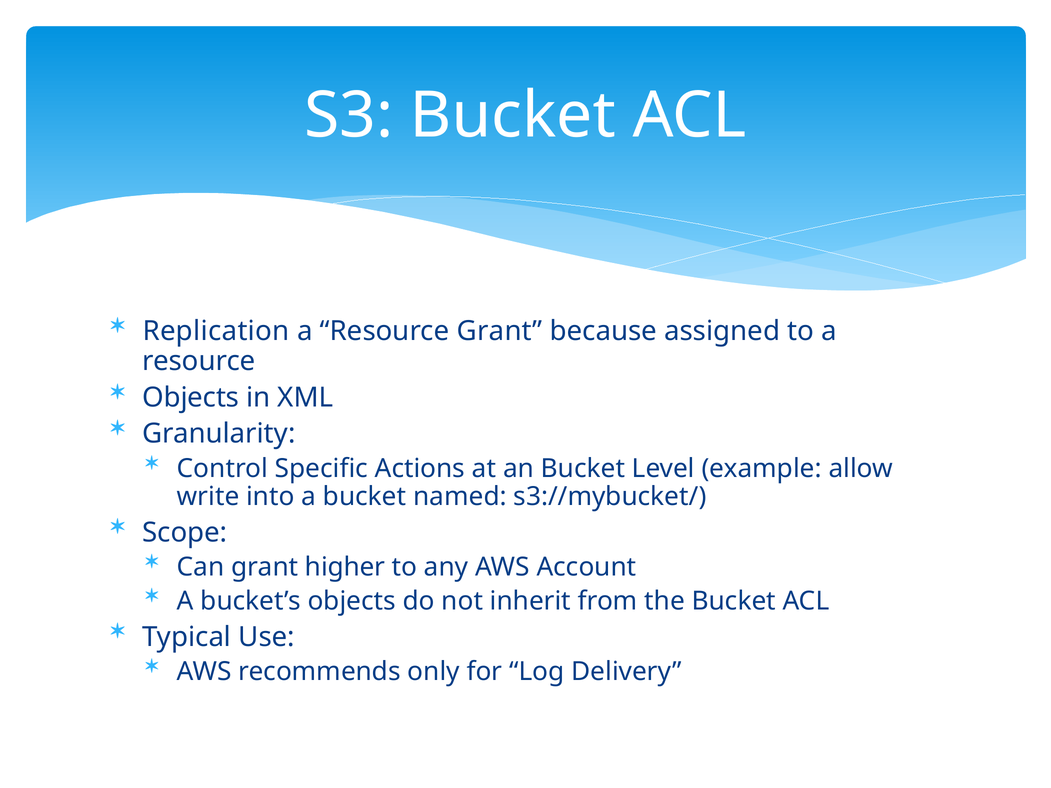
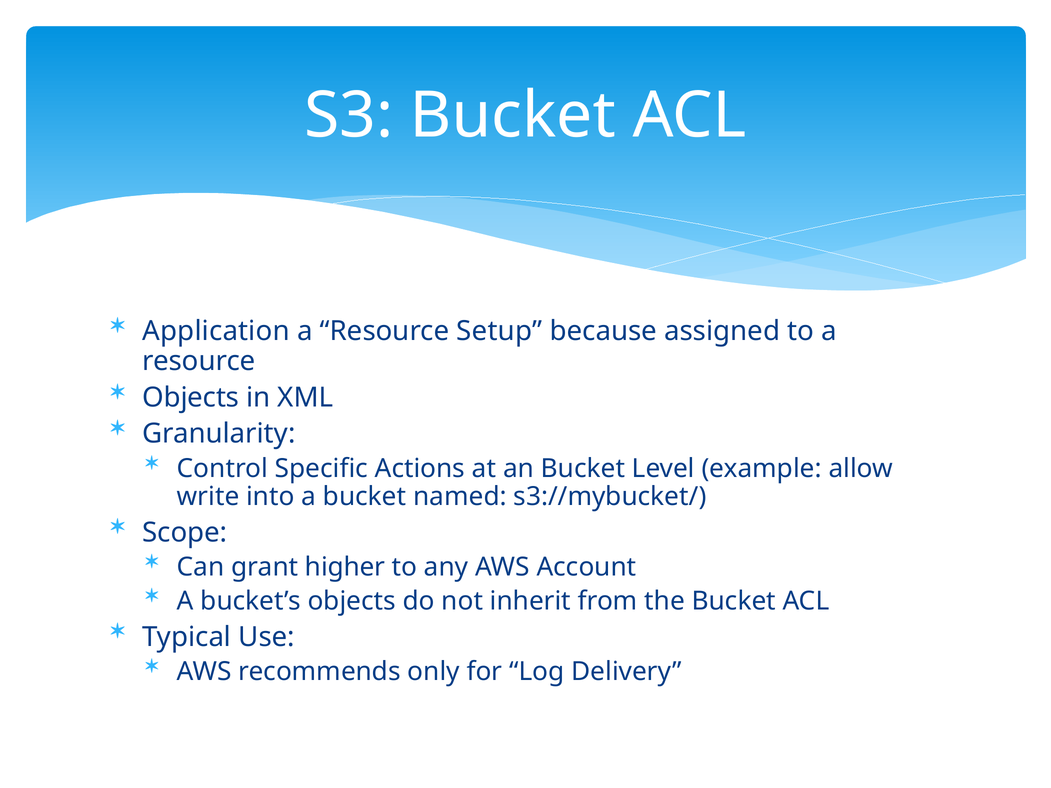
Replication: Replication -> Application (216, 331)
Resource Grant: Grant -> Setup (499, 331)
